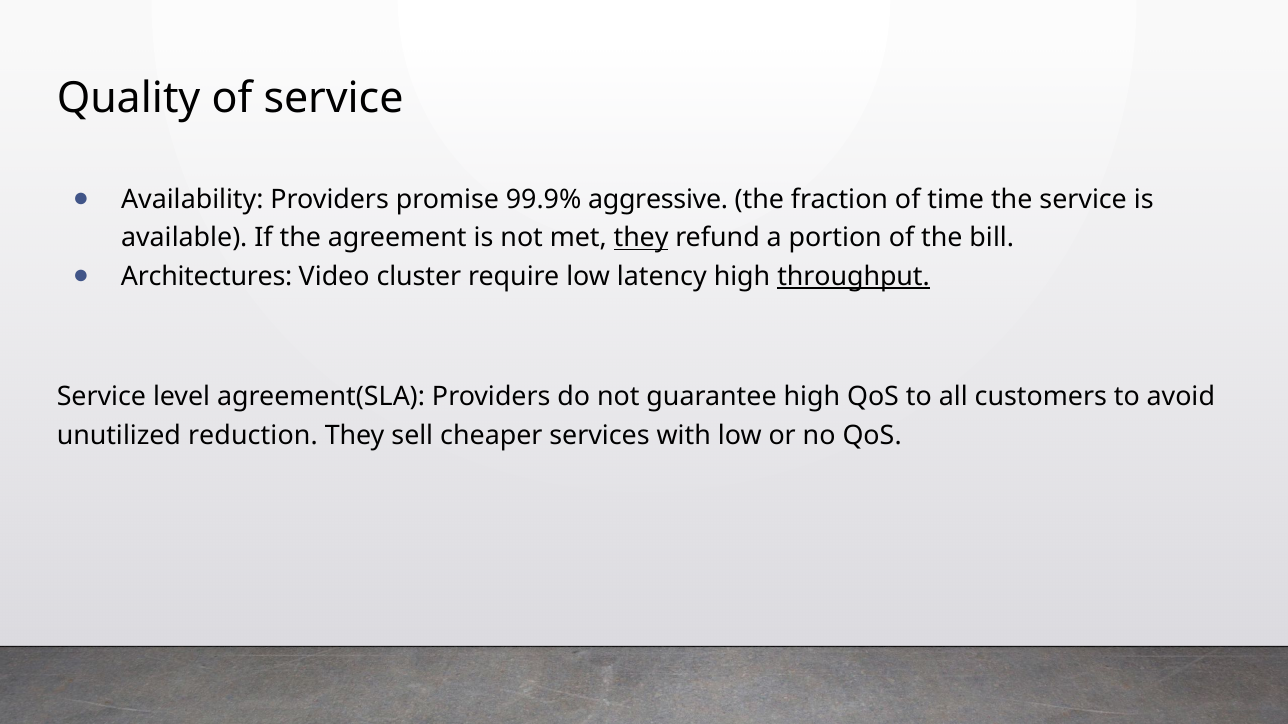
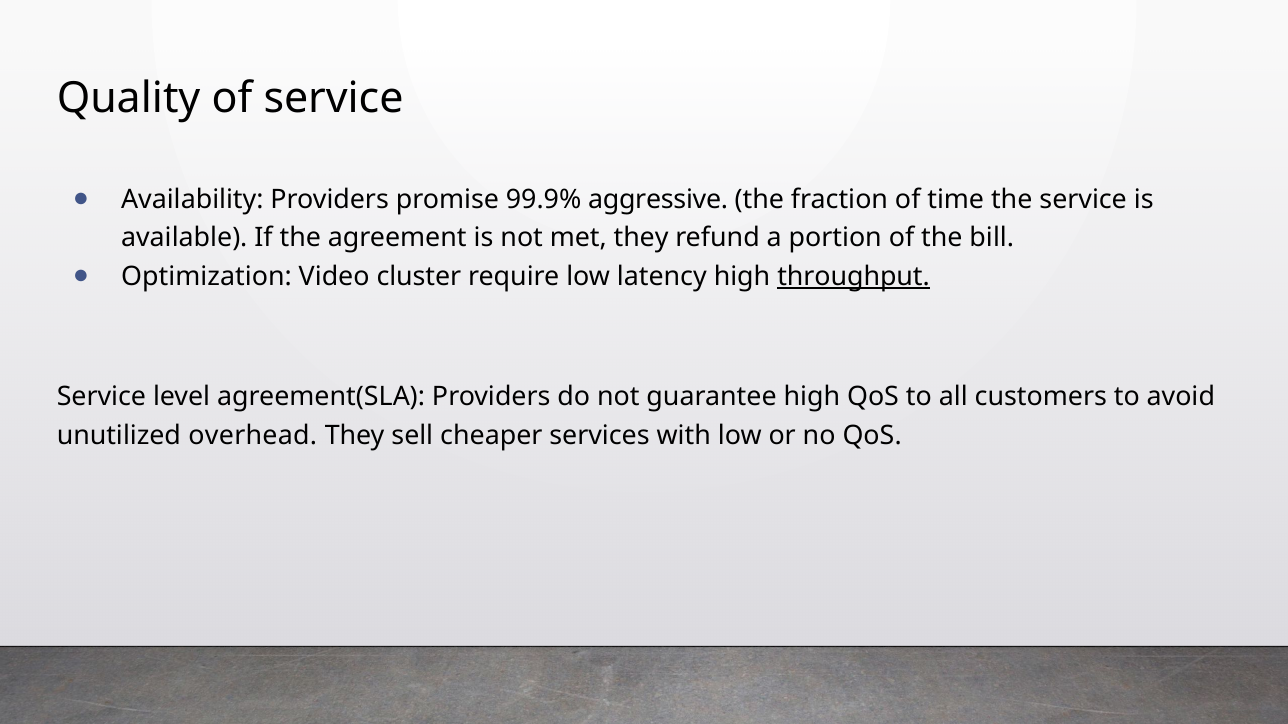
they underline: present -> none (641, 238)
Architectures: Architectures -> Optimization (206, 277)
reduction: reduction -> overhead (253, 436)
